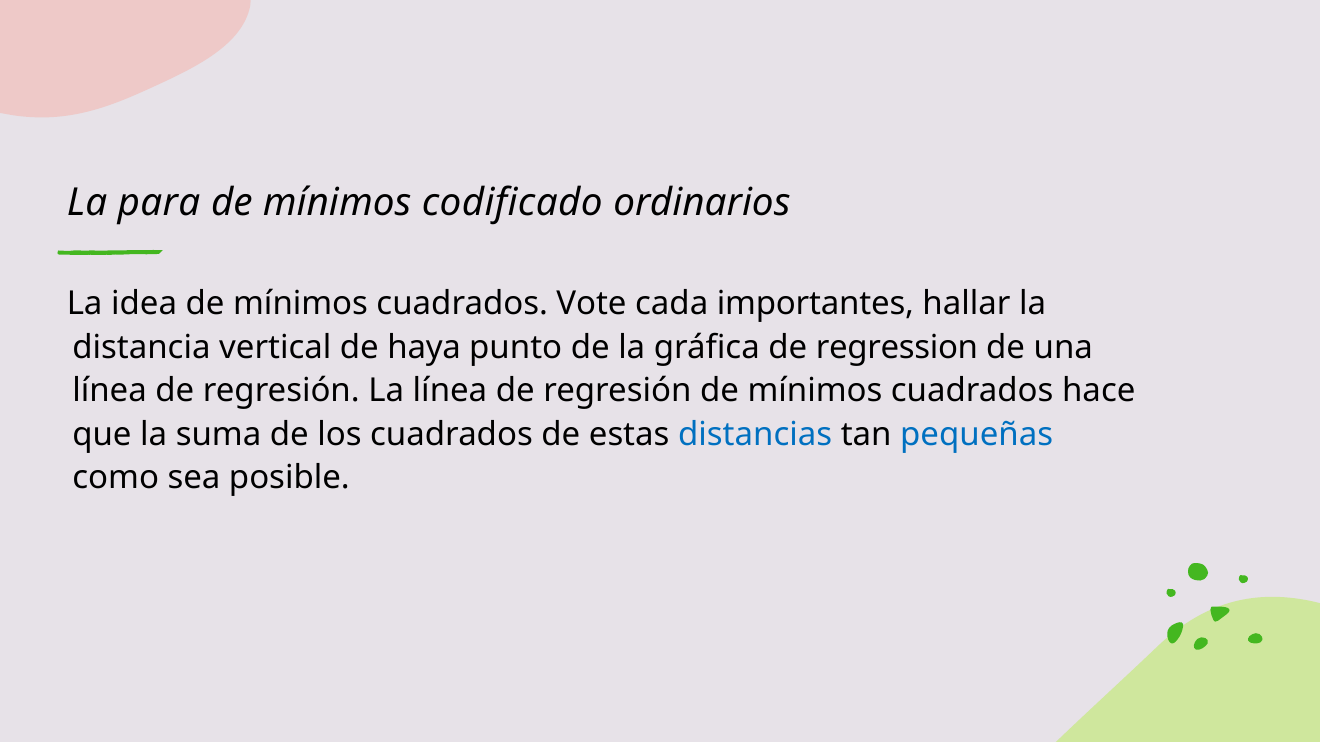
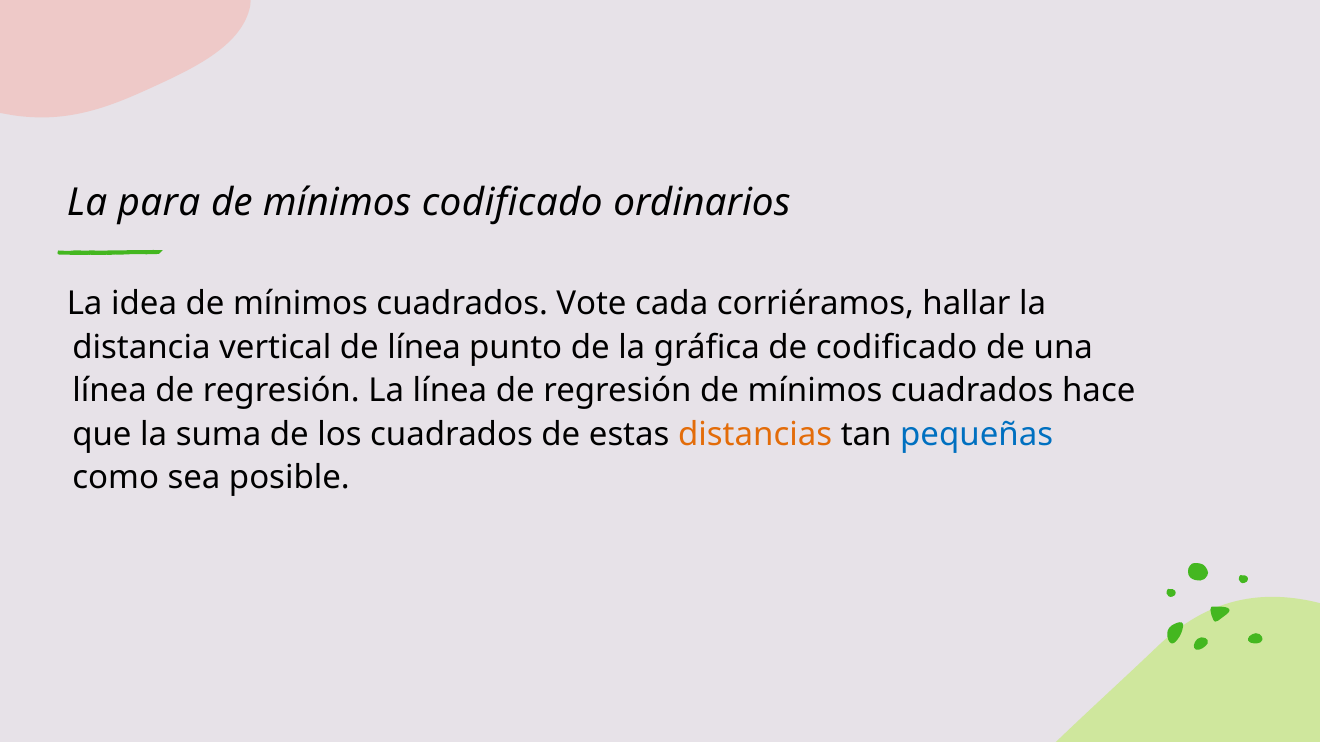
importantes: importantes -> corriéramos (815, 304)
de haya: haya -> línea (424, 348)
de regression: regression -> codificado (897, 348)
distancias colour: blue -> orange (755, 435)
